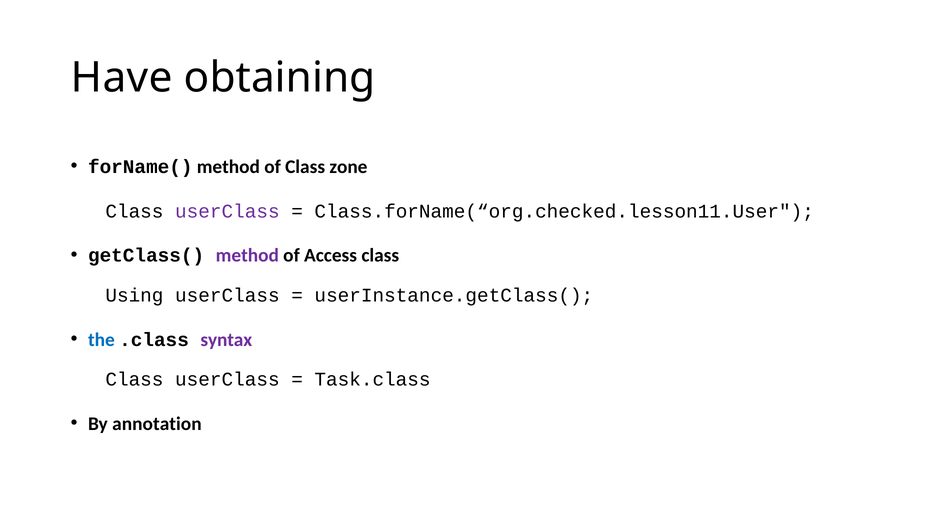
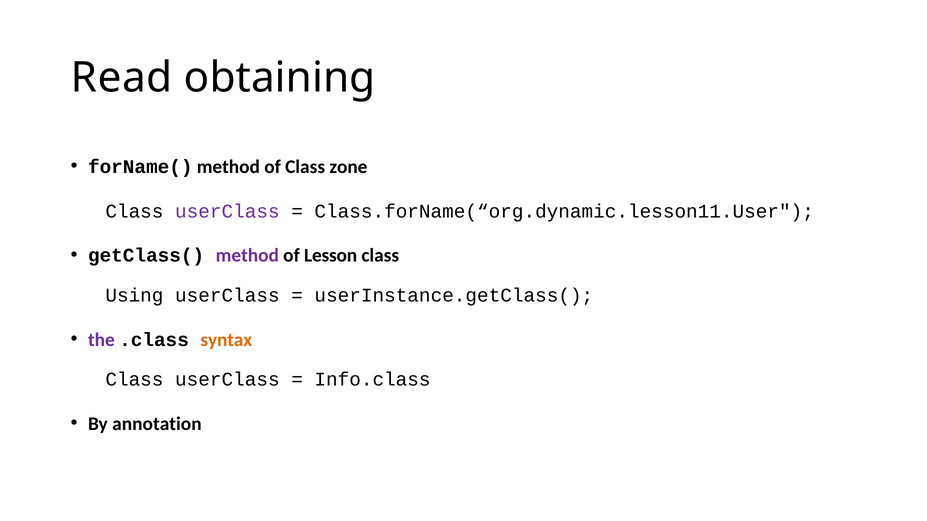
Have: Have -> Read (122, 78)
Class.forName(“org.checked.lesson11.User: Class.forName(“org.checked.lesson11.User -> Class.forName(“org.dynamic.lesson11.User (564, 211)
Access: Access -> Lesson (331, 256)
the colour: blue -> purple (101, 340)
syntax colour: purple -> orange (226, 340)
Task.class: Task.class -> Info.class (372, 380)
